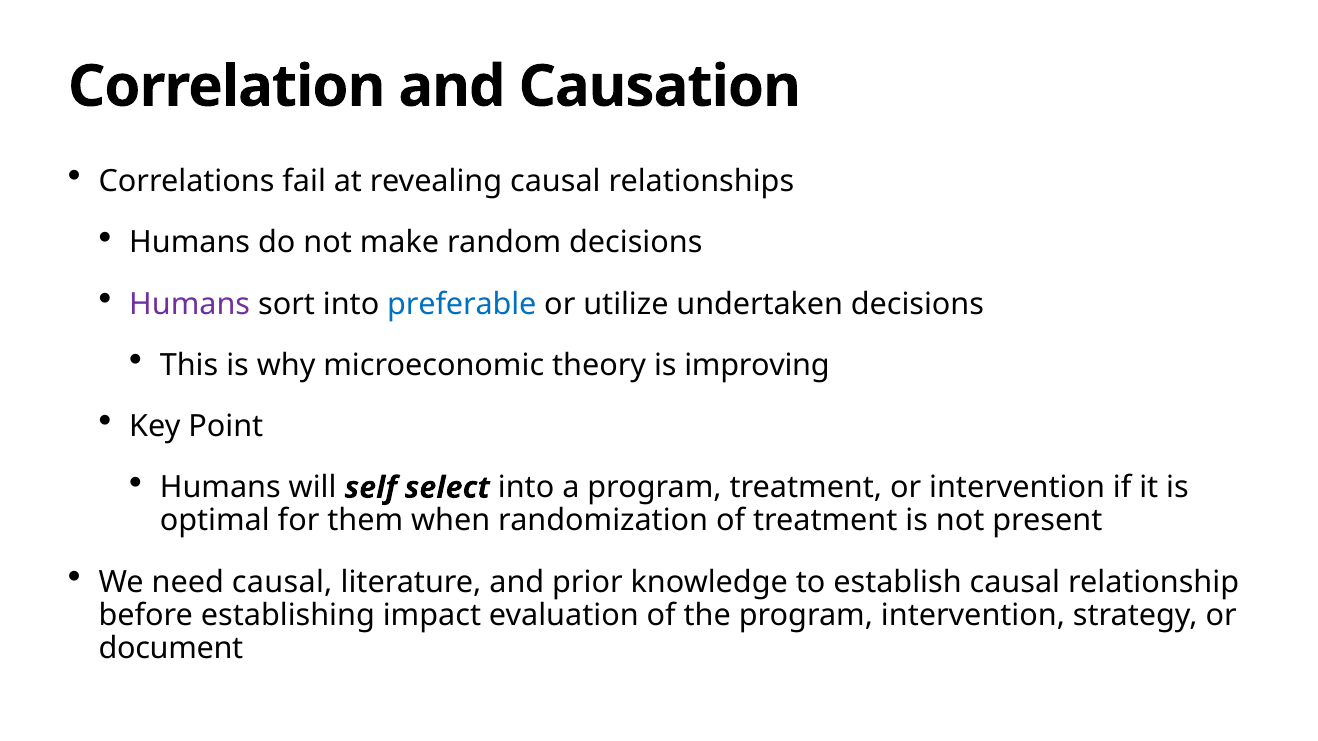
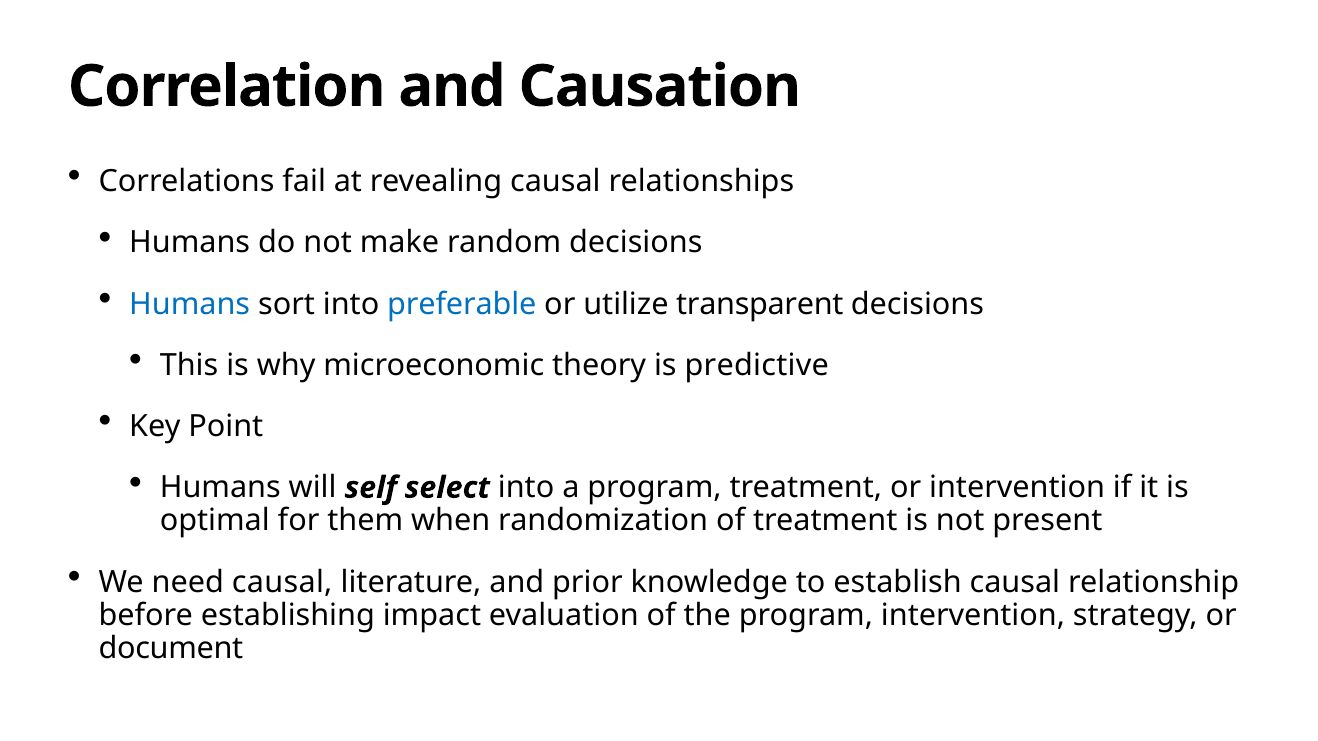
Humans colour: purple -> blue (190, 304)
undertaken: undertaken -> transparent (760, 304)
improving: improving -> predictive (757, 365)
